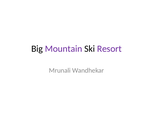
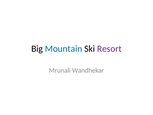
Mountain colour: purple -> blue (64, 49)
